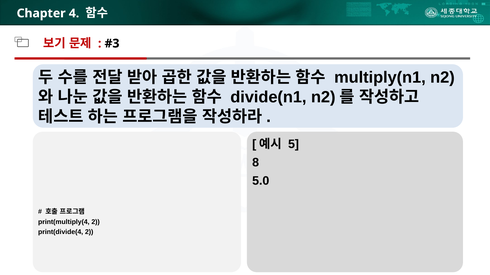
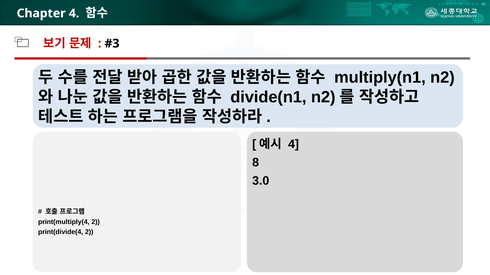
5: 5 -> 4 (294, 144)
5.0: 5.0 -> 3.0 (261, 181)
